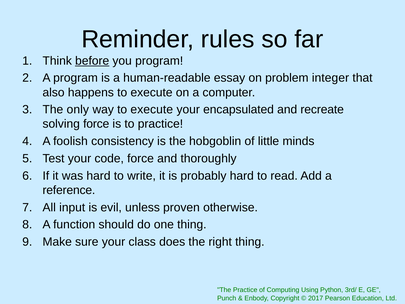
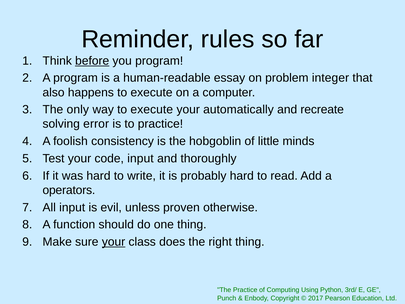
encapsulated: encapsulated -> automatically (238, 110)
solving force: force -> error (96, 124)
code force: force -> input (140, 158)
reference: reference -> operators (69, 190)
your underline: none -> present (114, 242)
